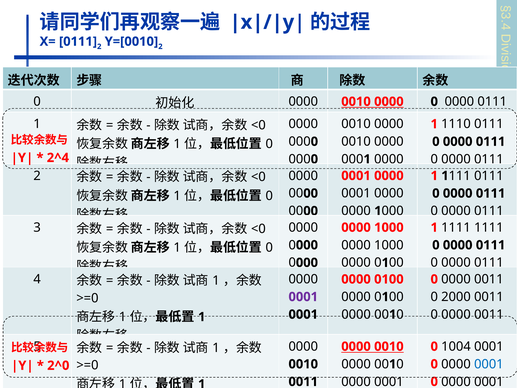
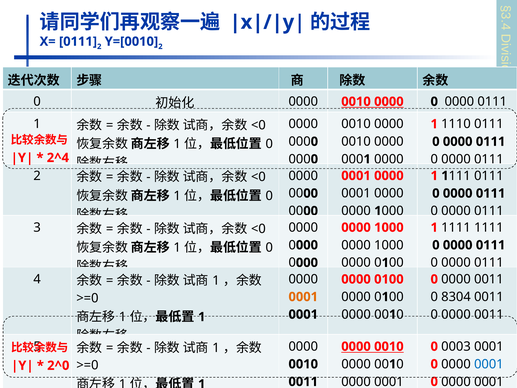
2000: 2000 -> 8304 (456, 297)
0001 colour: purple -> orange (303, 297)
1004: 1004 -> 0003 (456, 346)
